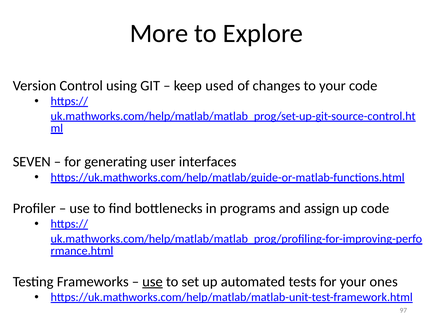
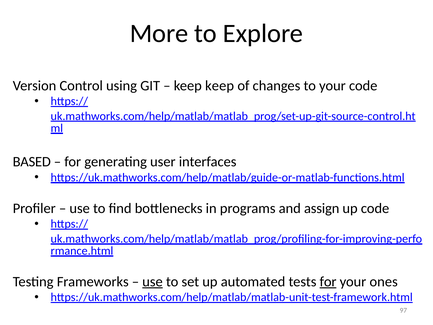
keep used: used -> keep (220, 86)
SEVEN: SEVEN -> BASED (32, 162)
for underline: none -> present (328, 281)
